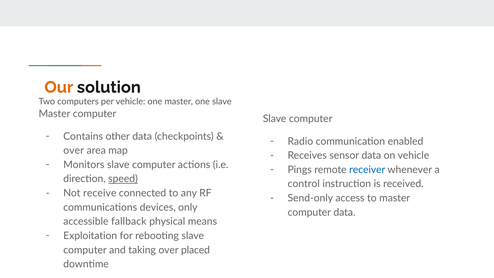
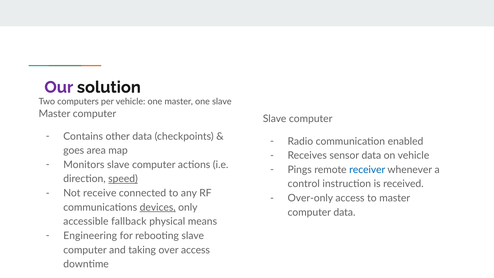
Our colour: orange -> purple (59, 87)
over: over -> goes (74, 150)
Send-only: Send-only -> Over-only (310, 198)
devices underline: none -> present (158, 207)
Exploitation: Exploitation -> Engineering (90, 236)
over placed: placed -> access (195, 250)
